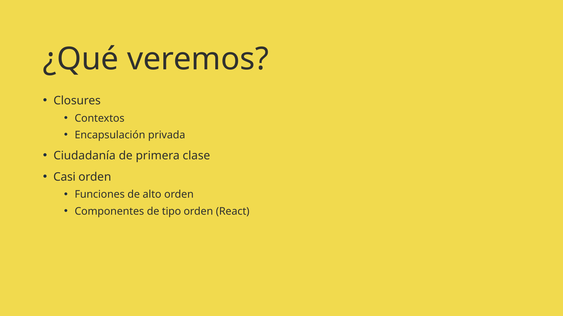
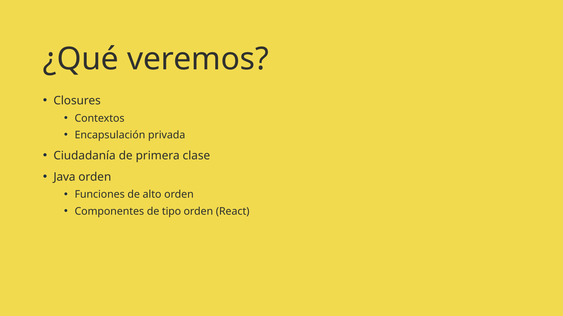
Casi: Casi -> Java (64, 177)
